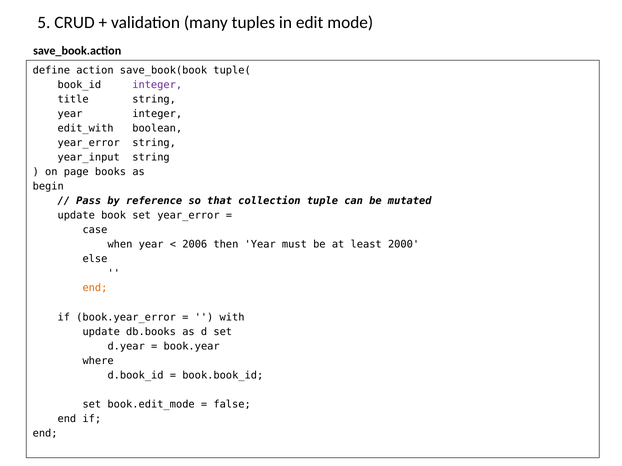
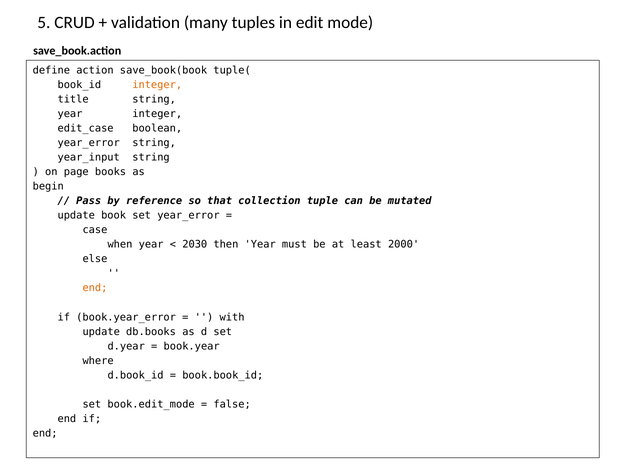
integer colour: purple -> orange (157, 85)
edit_with: edit_with -> edit_case (86, 129)
2006: 2006 -> 2030 (195, 245)
